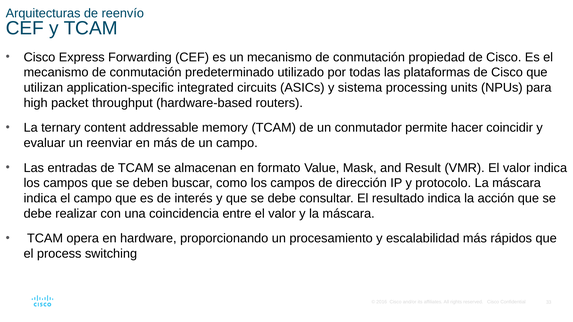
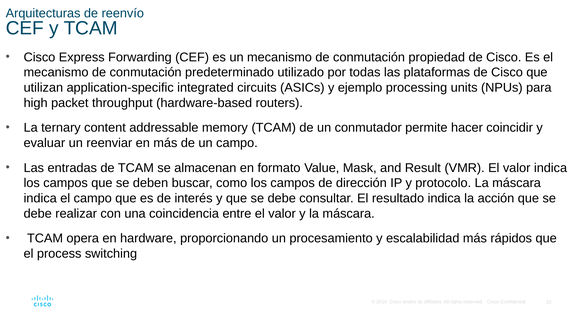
sistema: sistema -> ejemplo (360, 88)
